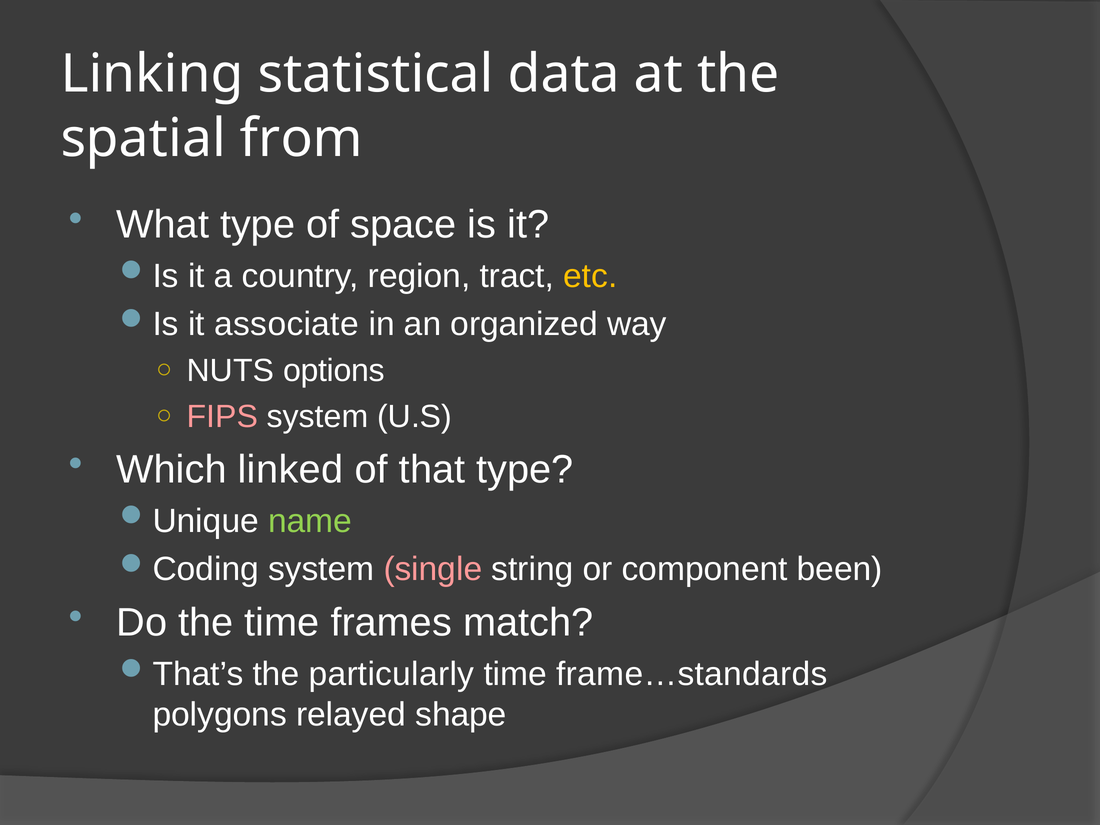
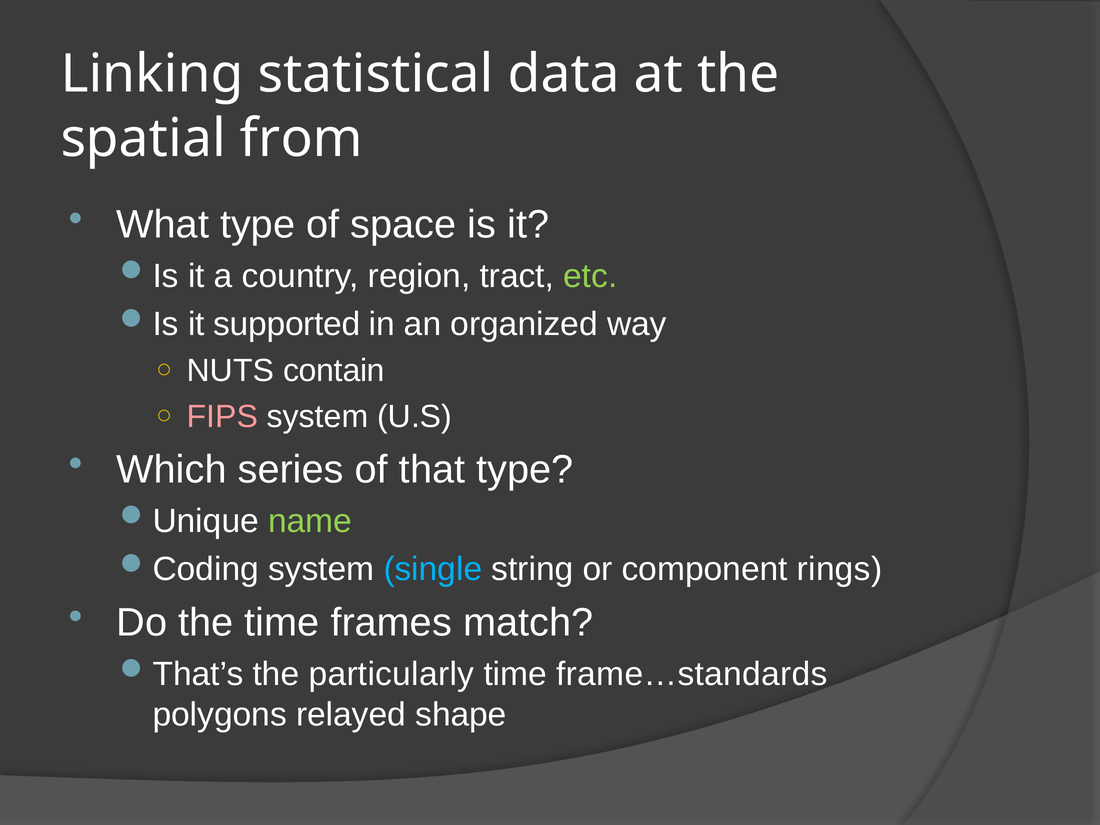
etc colour: yellow -> light green (590, 276)
associate: associate -> supported (287, 324)
options: options -> contain (334, 371)
linked: linked -> series (291, 469)
single colour: pink -> light blue (433, 569)
been: been -> rings (840, 569)
